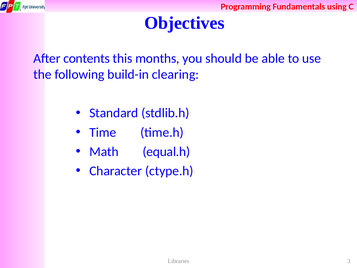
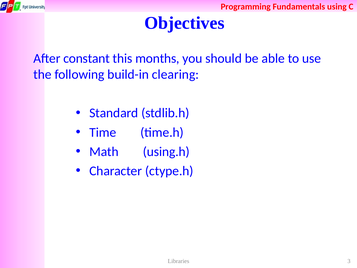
contents: contents -> constant (87, 58)
equal.h: equal.h -> using.h (166, 151)
